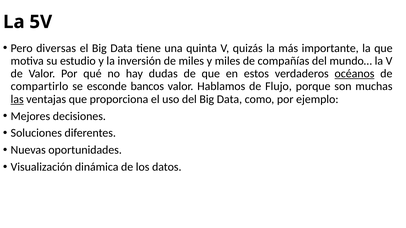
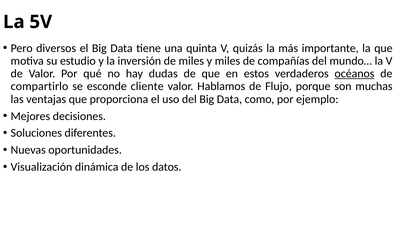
diversas: diversas -> diversos (56, 48)
bancos: bancos -> cliente (147, 87)
las underline: present -> none (17, 99)
